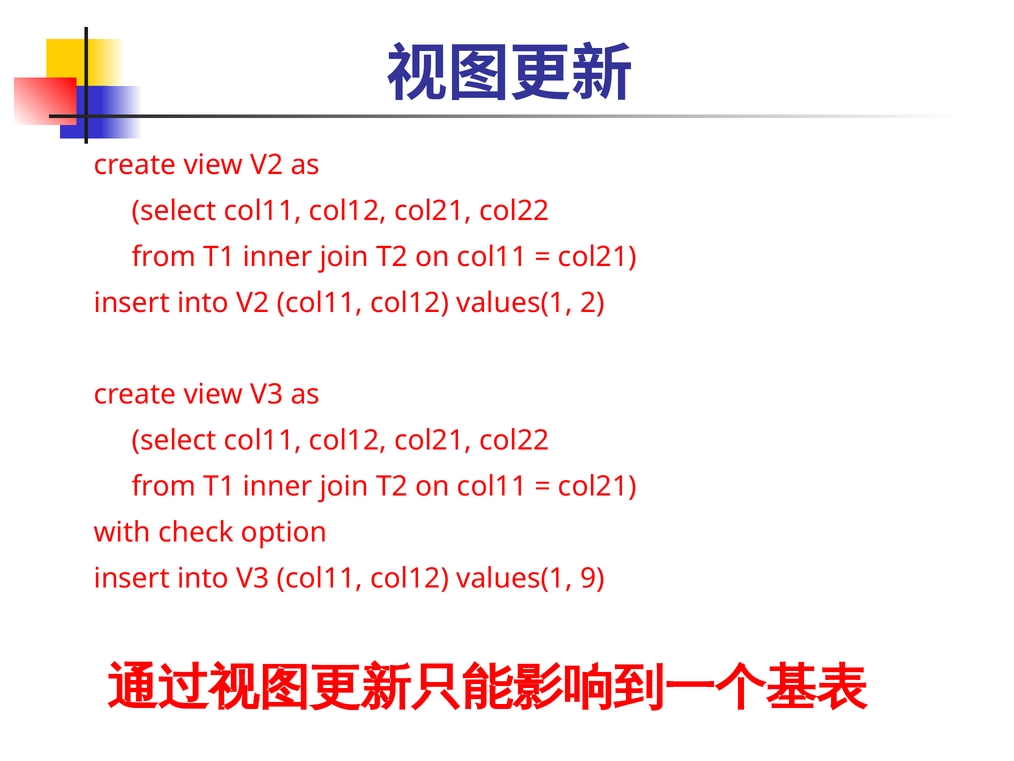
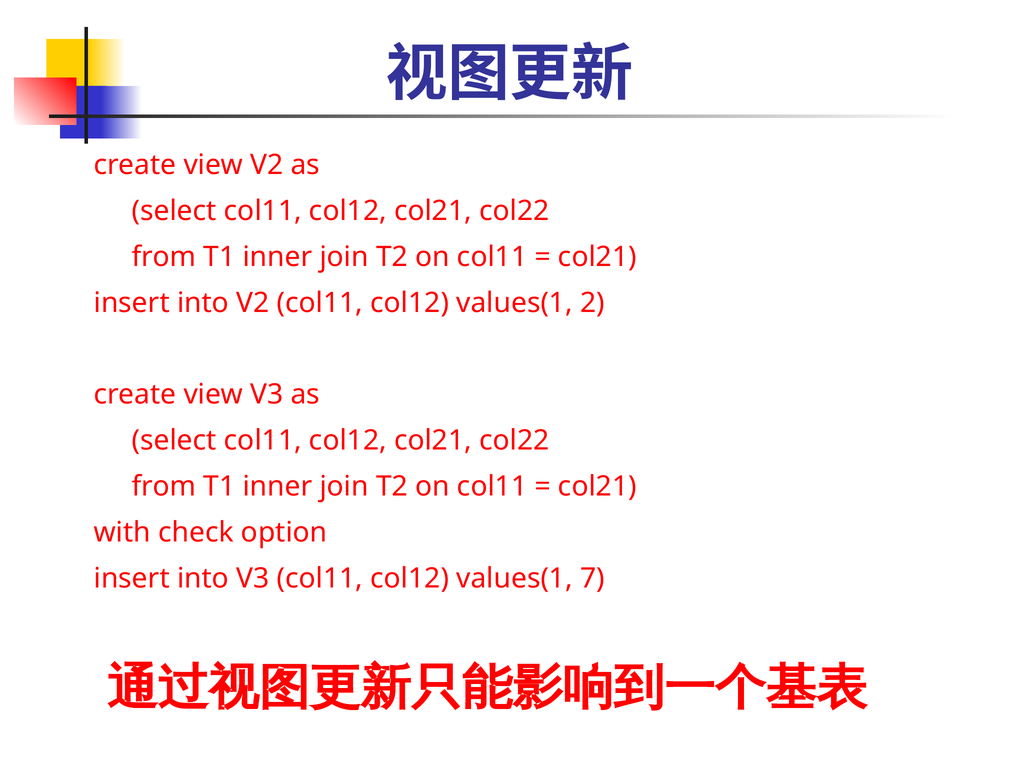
9: 9 -> 7 (592, 578)
